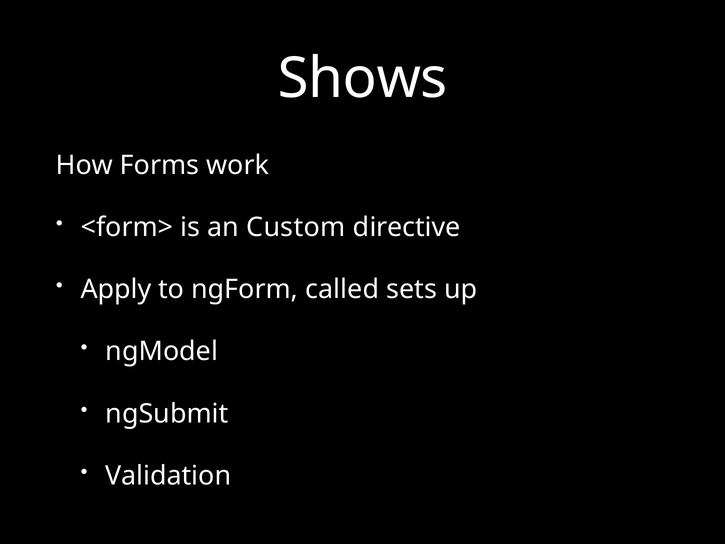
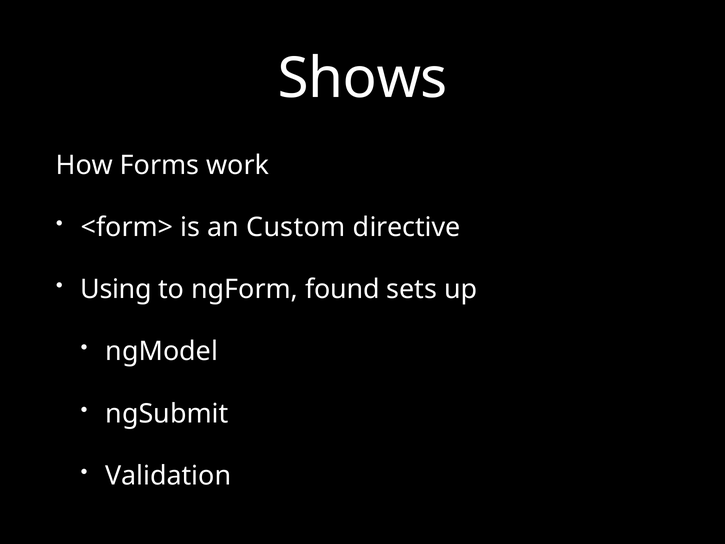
Apply: Apply -> Using (116, 289)
called: called -> found (342, 289)
